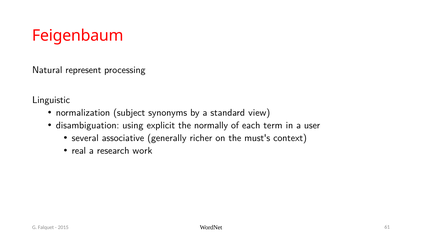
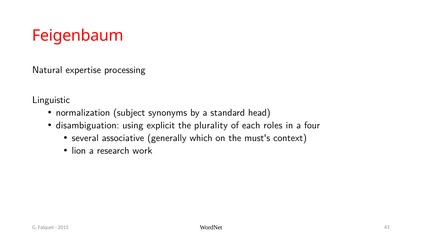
represent: represent -> expertise (83, 70)
view: view -> head (259, 112)
normally: normally -> plurality (211, 125)
term: term -> roles (273, 125)
user: user -> four (312, 125)
richer: richer -> which (201, 138)
real: real -> lion (79, 150)
